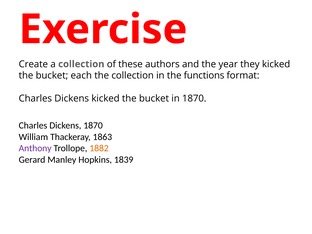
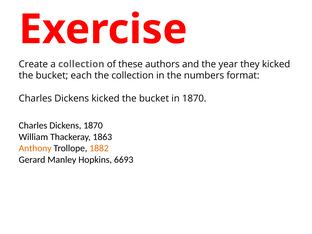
functions: functions -> numbers (204, 76)
Anthony colour: purple -> orange (35, 148)
1839: 1839 -> 6693 (124, 160)
